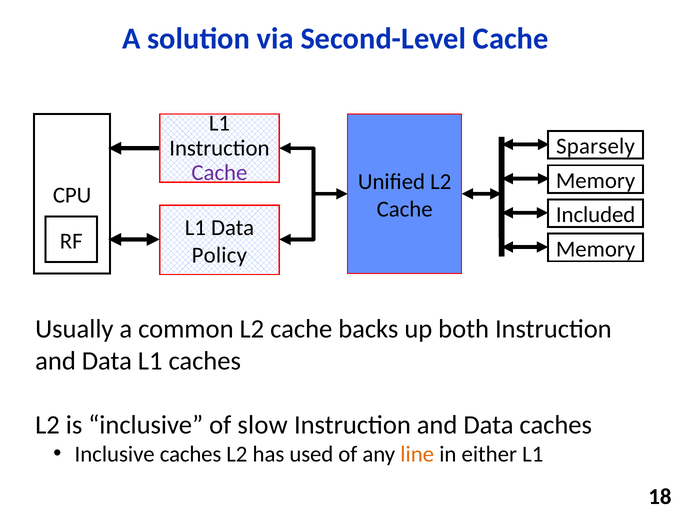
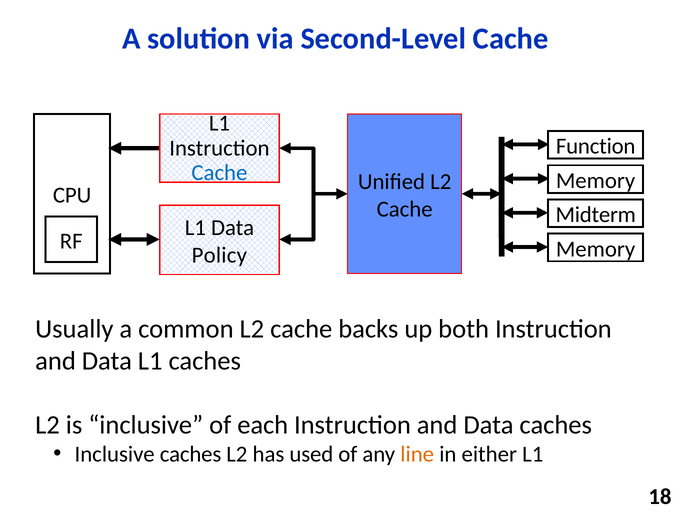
Sparsely: Sparsely -> Function (596, 146)
Cache colour: purple -> blue (219, 173)
Included: Included -> Midterm (596, 215)
slow: slow -> each (263, 425)
